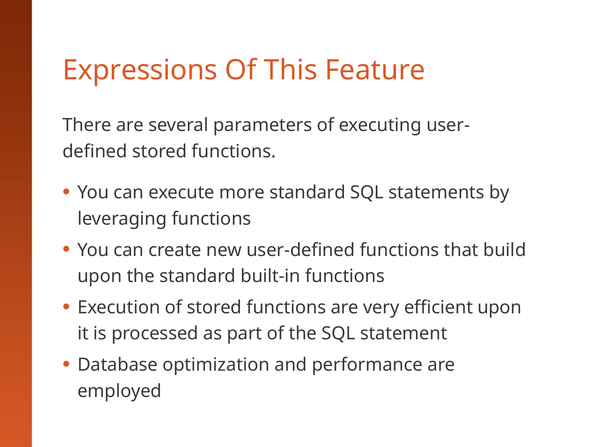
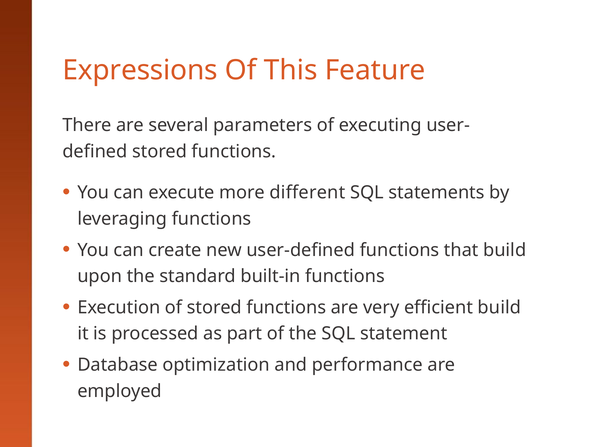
more standard: standard -> different (307, 193)
efficient upon: upon -> build (499, 307)
